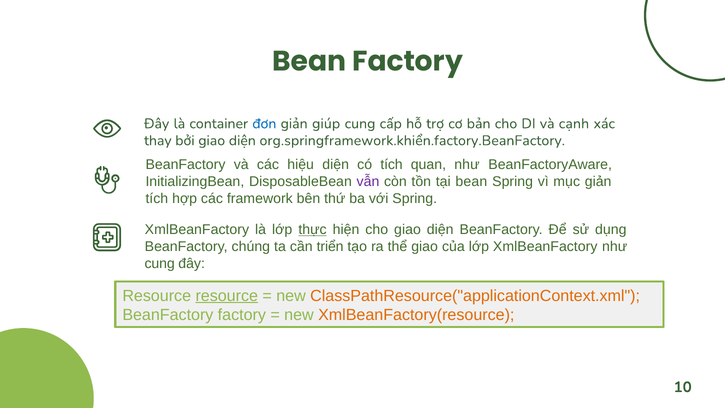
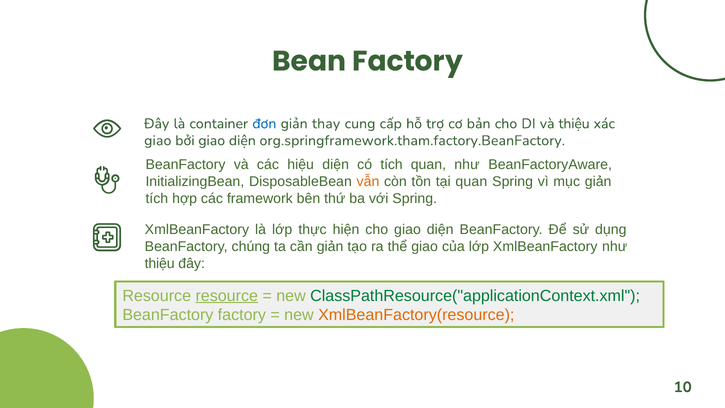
giúp: giúp -> thay (326, 124)
và cạnh: cạnh -> thiệu (574, 124)
thay: thay -> giao (158, 140)
org.springframework.khiển.factory.BeanFactory: org.springframework.khiển.factory.BeanFactory -> org.springframework.tham.factory.BeanFactory (412, 140)
vẫn colour: purple -> orange (368, 181)
tại bean: bean -> quan (471, 181)
thực underline: present -> none (313, 230)
cần triển: triển -> giản (330, 246)
cung: cung -> thiệu (160, 263)
ClassPathResource("applicationContext.xml colour: orange -> green (475, 296)
